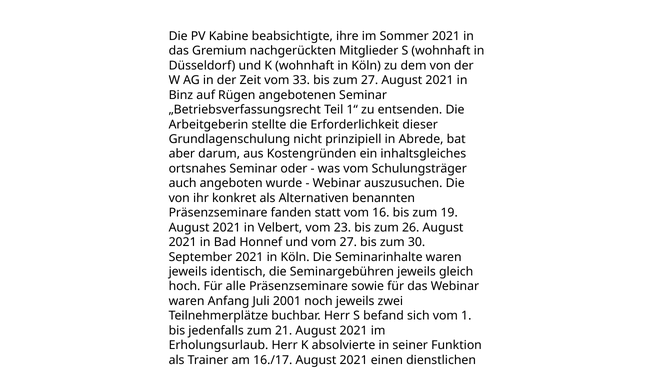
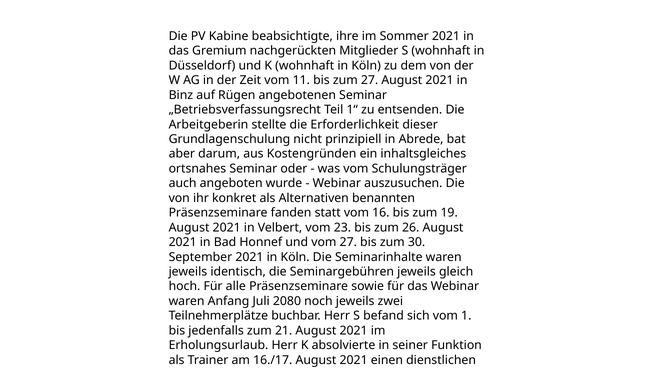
33: 33 -> 11 (301, 80)
2001: 2001 -> 2080 (287, 301)
